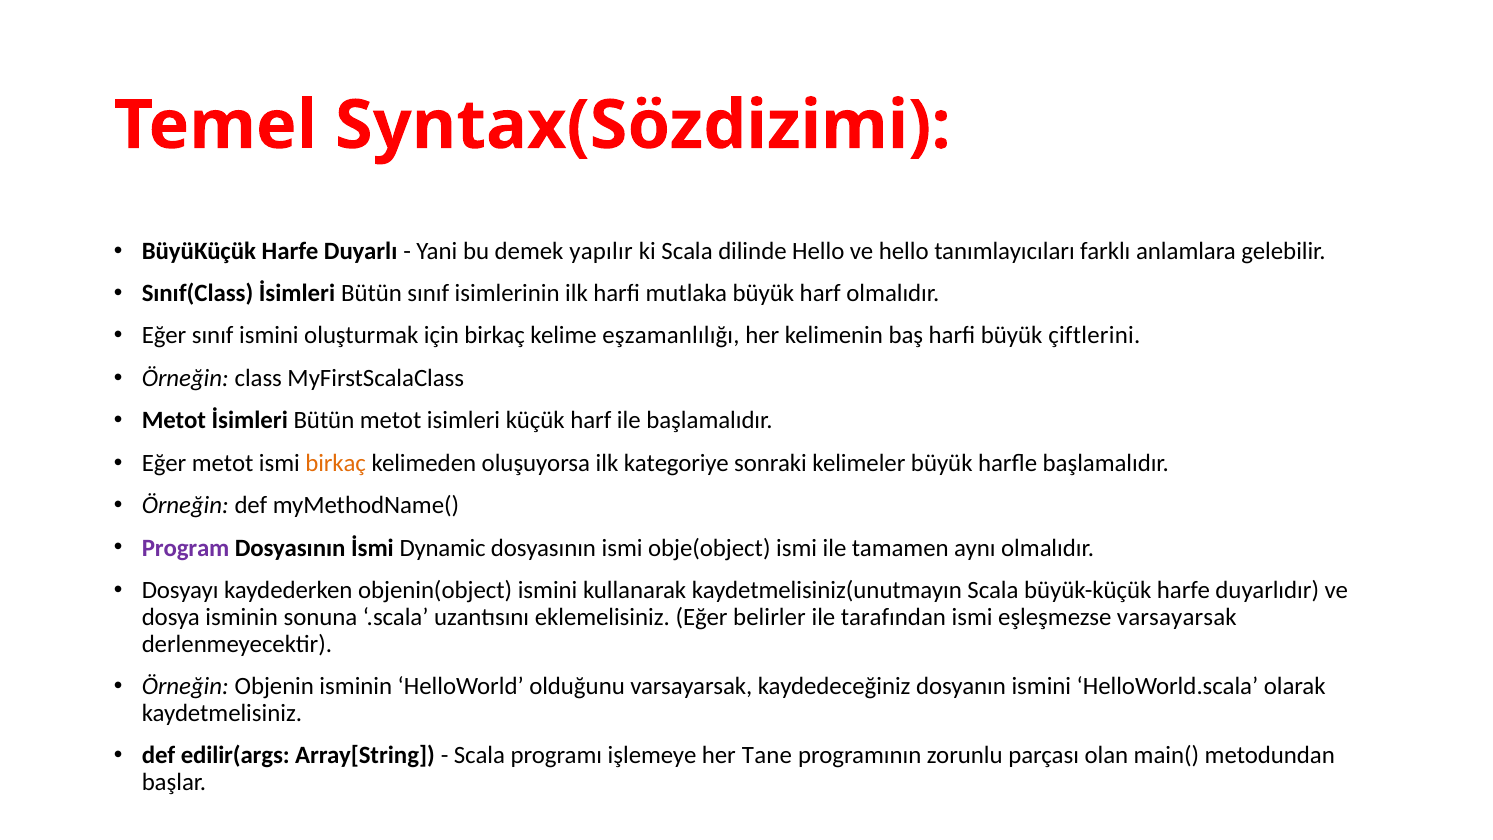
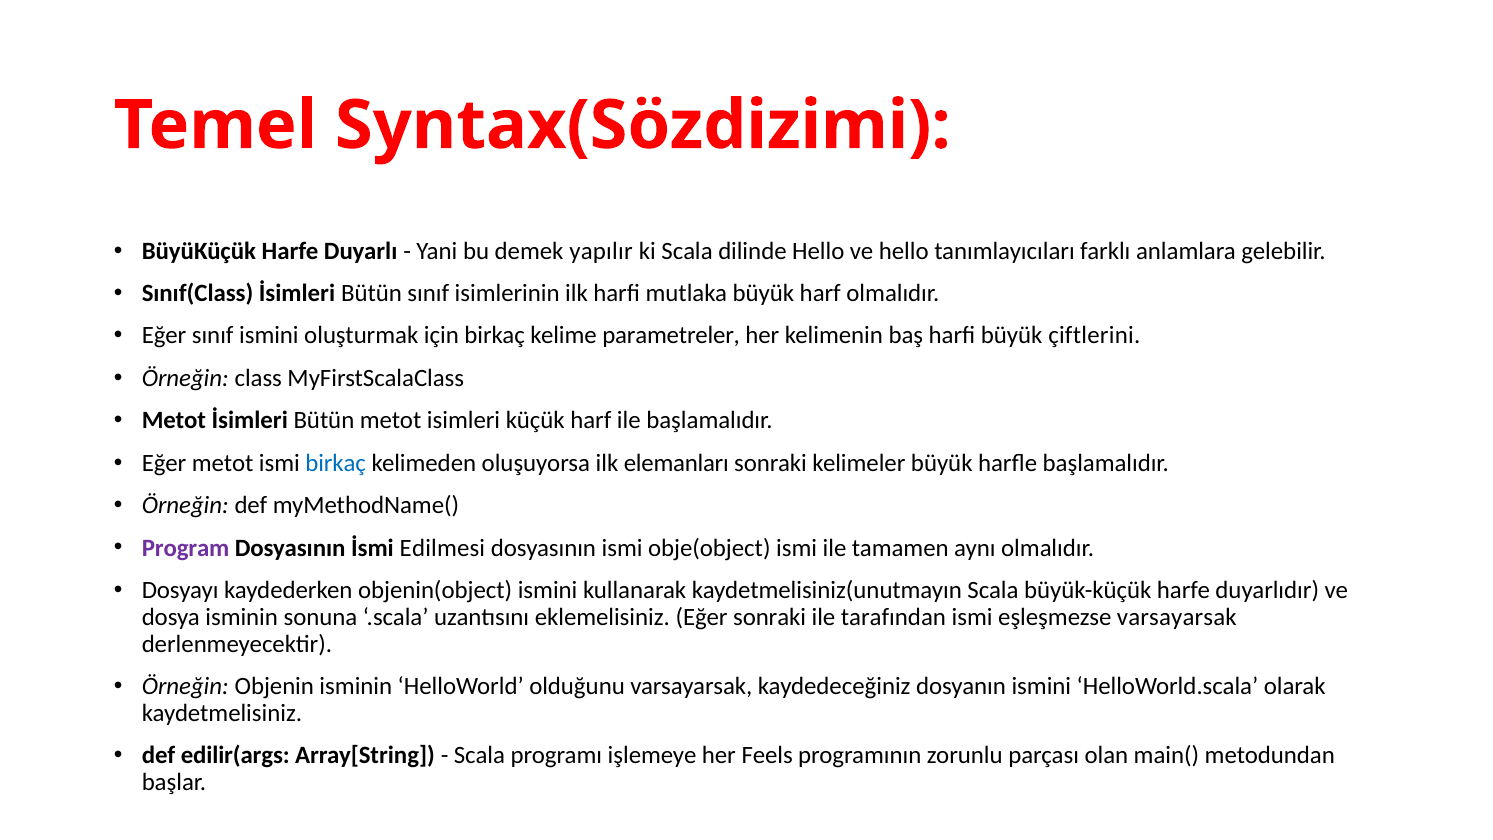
eşzamanlılığı: eşzamanlılığı -> parametreler (671, 336)
birkaç colour: orange -> blue (336, 463)
kategoriye: kategoriye -> elemanları (676, 463)
Dynamic: Dynamic -> Edilmesi (442, 548)
Eğer belirler: belirler -> sonraki (770, 617)
Tane: Tane -> Feels (767, 755)
